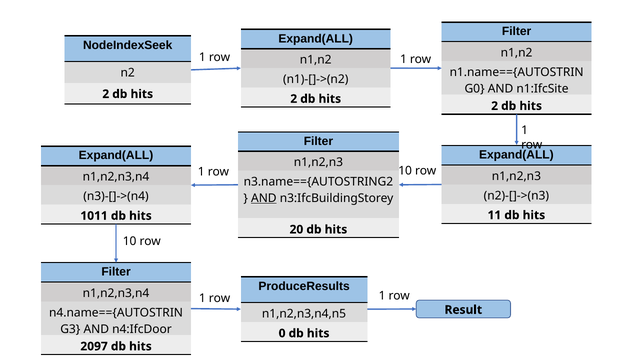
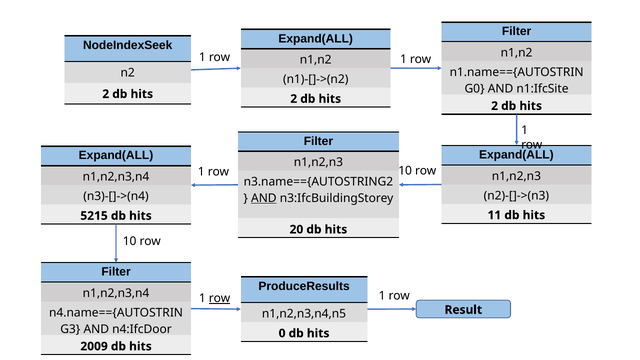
1011: 1011 -> 5215 (94, 216)
row underline: none -> present (220, 298)
2097: 2097 -> 2009 (94, 346)
